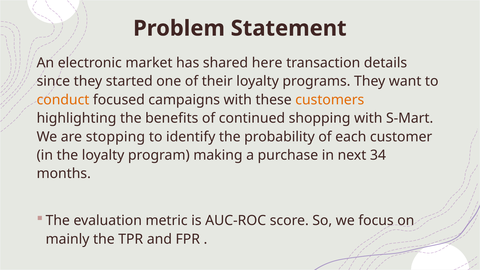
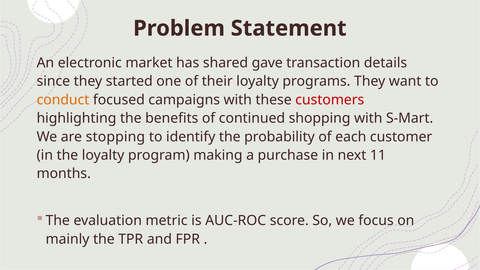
here: here -> gave (267, 63)
customers colour: orange -> red (330, 100)
34: 34 -> 11 (378, 155)
